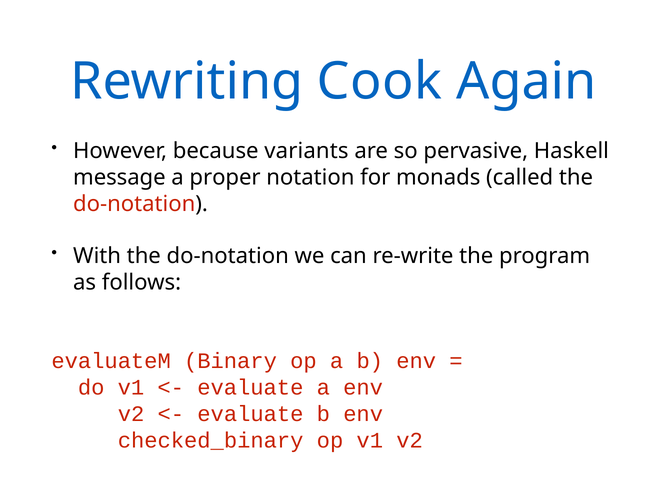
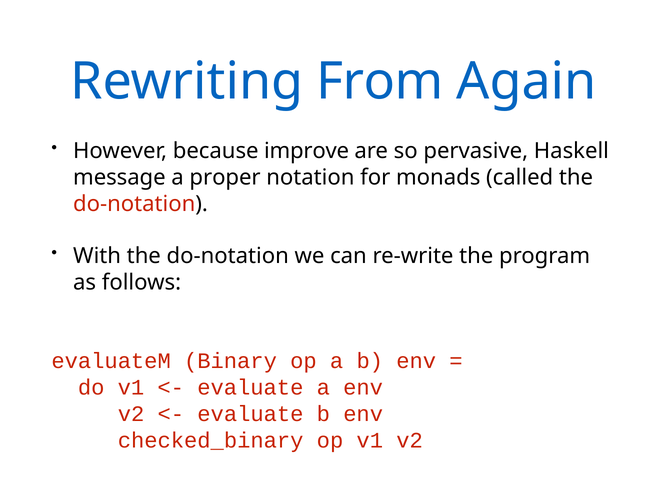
Cook: Cook -> From (380, 82)
variants: variants -> improve (307, 151)
